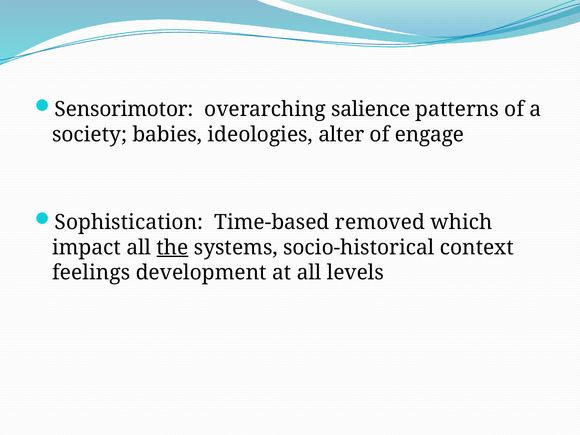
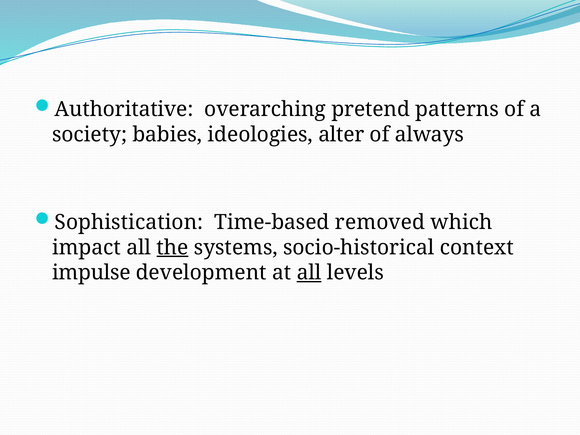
Sensorimotor: Sensorimotor -> Authoritative (124, 109)
salience: salience -> pretend (371, 109)
engage: engage -> always (429, 134)
feelings: feelings -> impulse (91, 273)
all underline: none -> present (309, 273)
